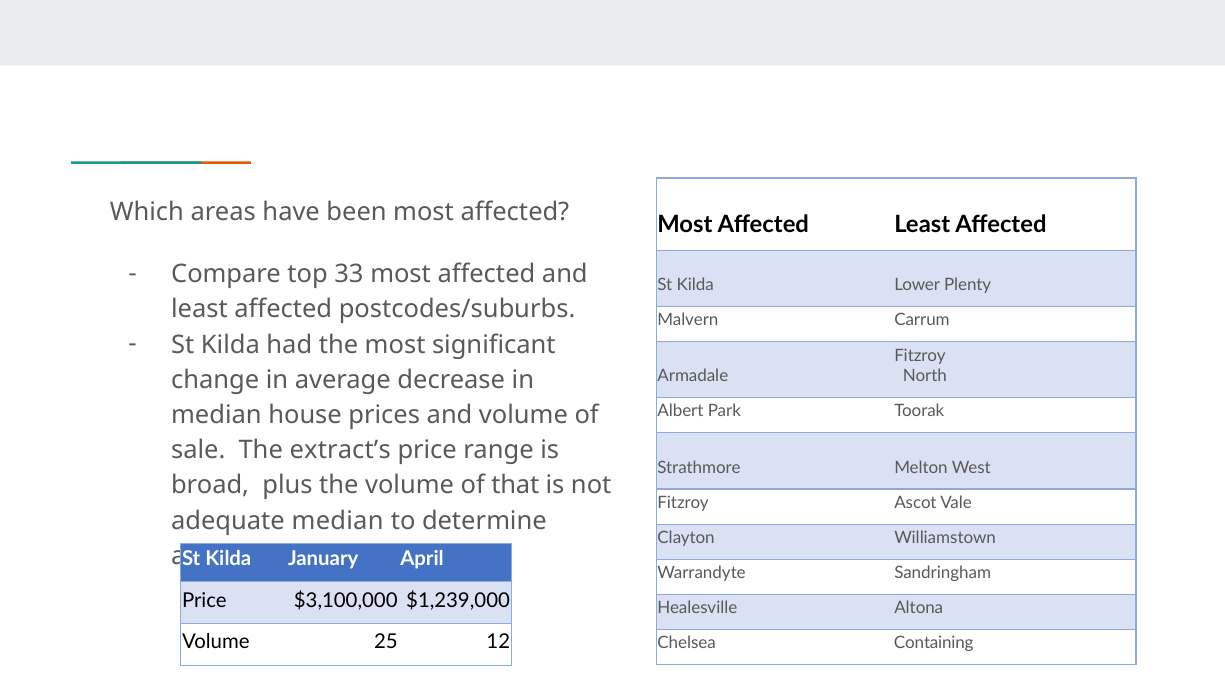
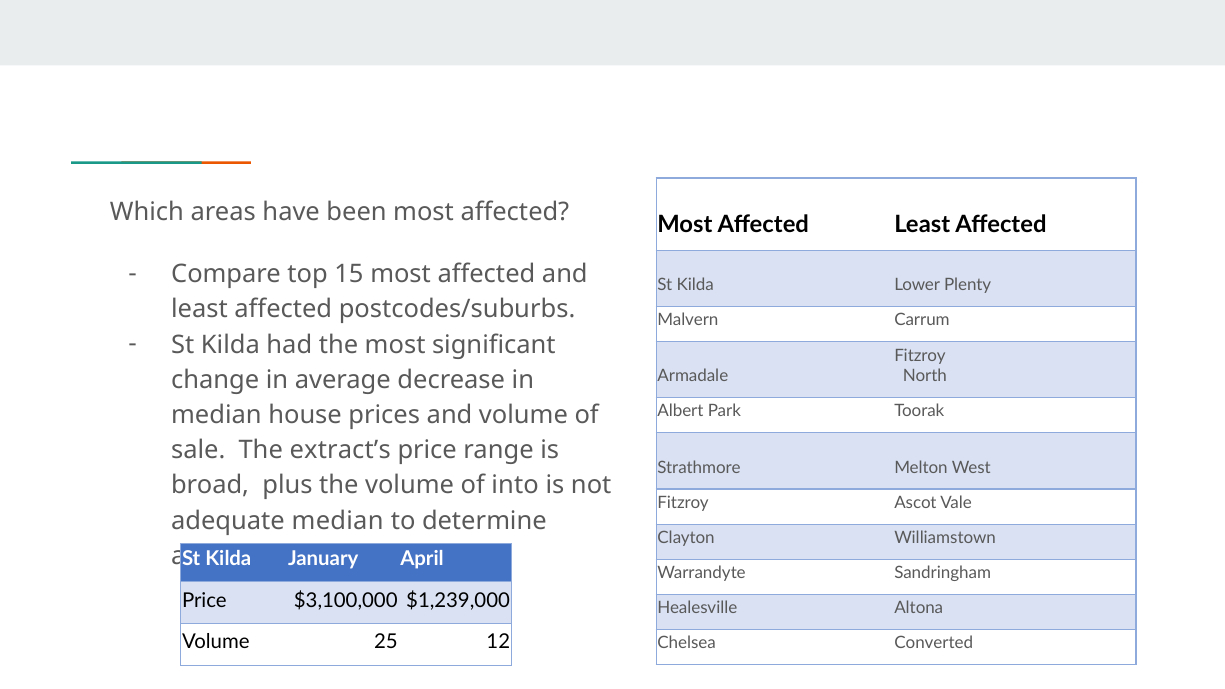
33: 33 -> 15 (349, 274)
that: that -> into (515, 486)
Containing: Containing -> Converted (934, 643)
